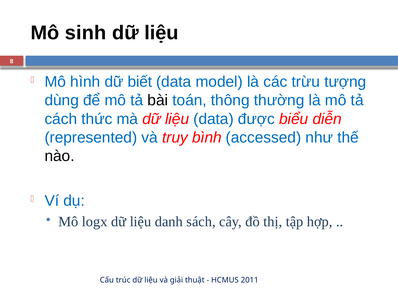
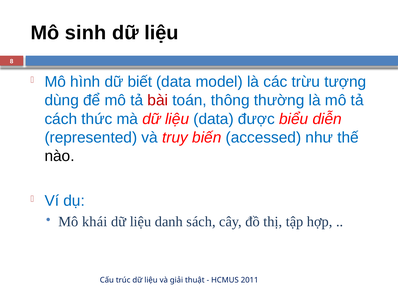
bài colour: black -> red (158, 101)
bình: bình -> biến (207, 138)
logx: logx -> khái (95, 222)
